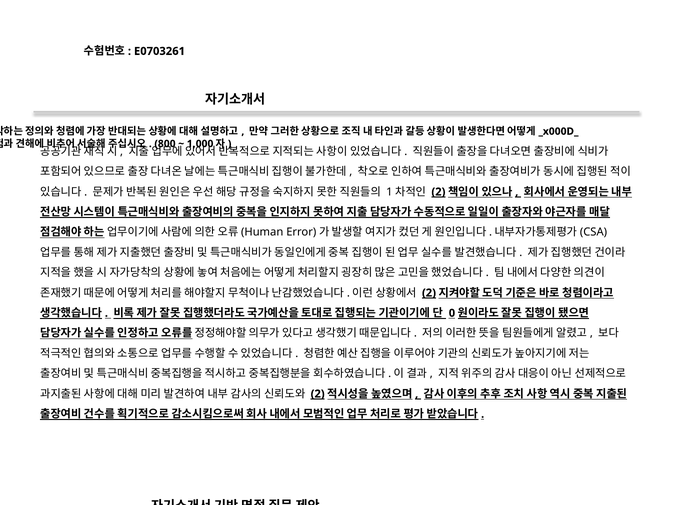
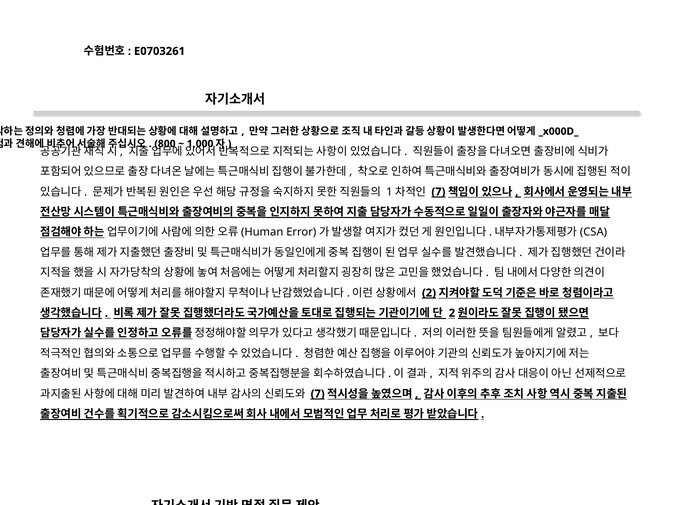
2: 2 -> 7 (438, 192)
0: 0 -> 2 (452, 313)
2: 2 -> 7 (318, 394)
